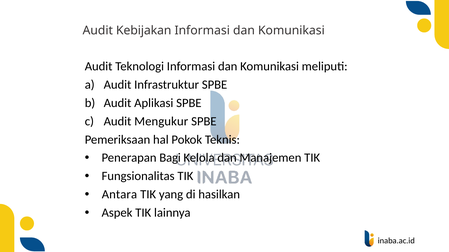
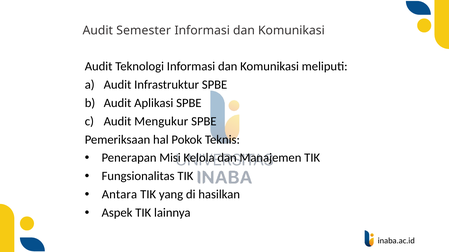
Kebijakan: Kebijakan -> Semester (144, 31)
Bagi: Bagi -> Misi (170, 158)
